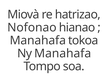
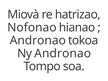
Manahafa: Manahafa -> Andronao (38, 40)
Ny Manahafa: Manahafa -> Andronao (63, 53)
